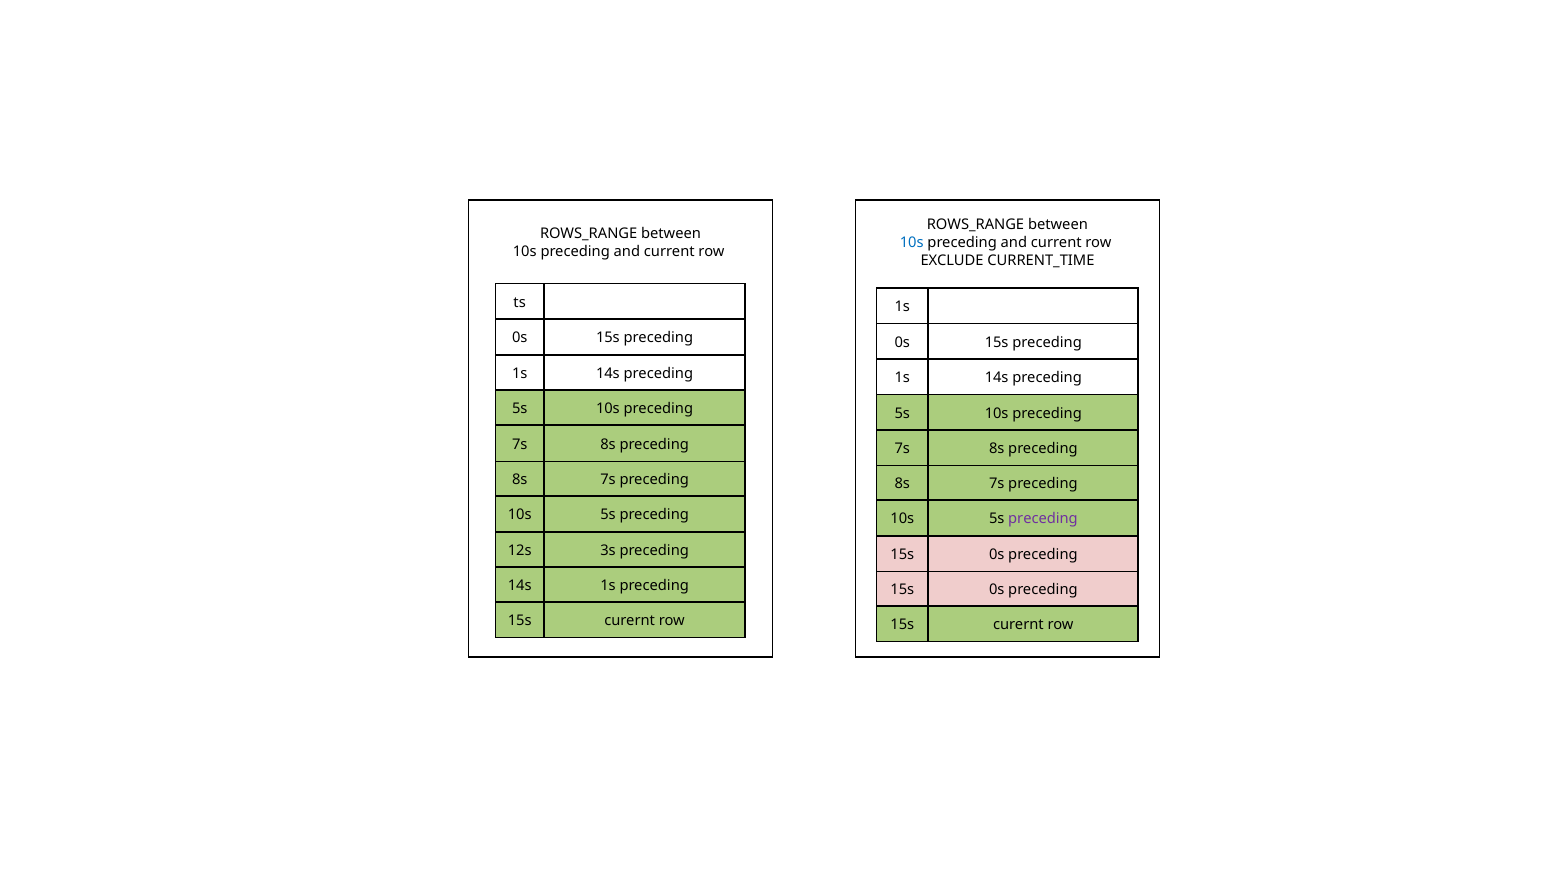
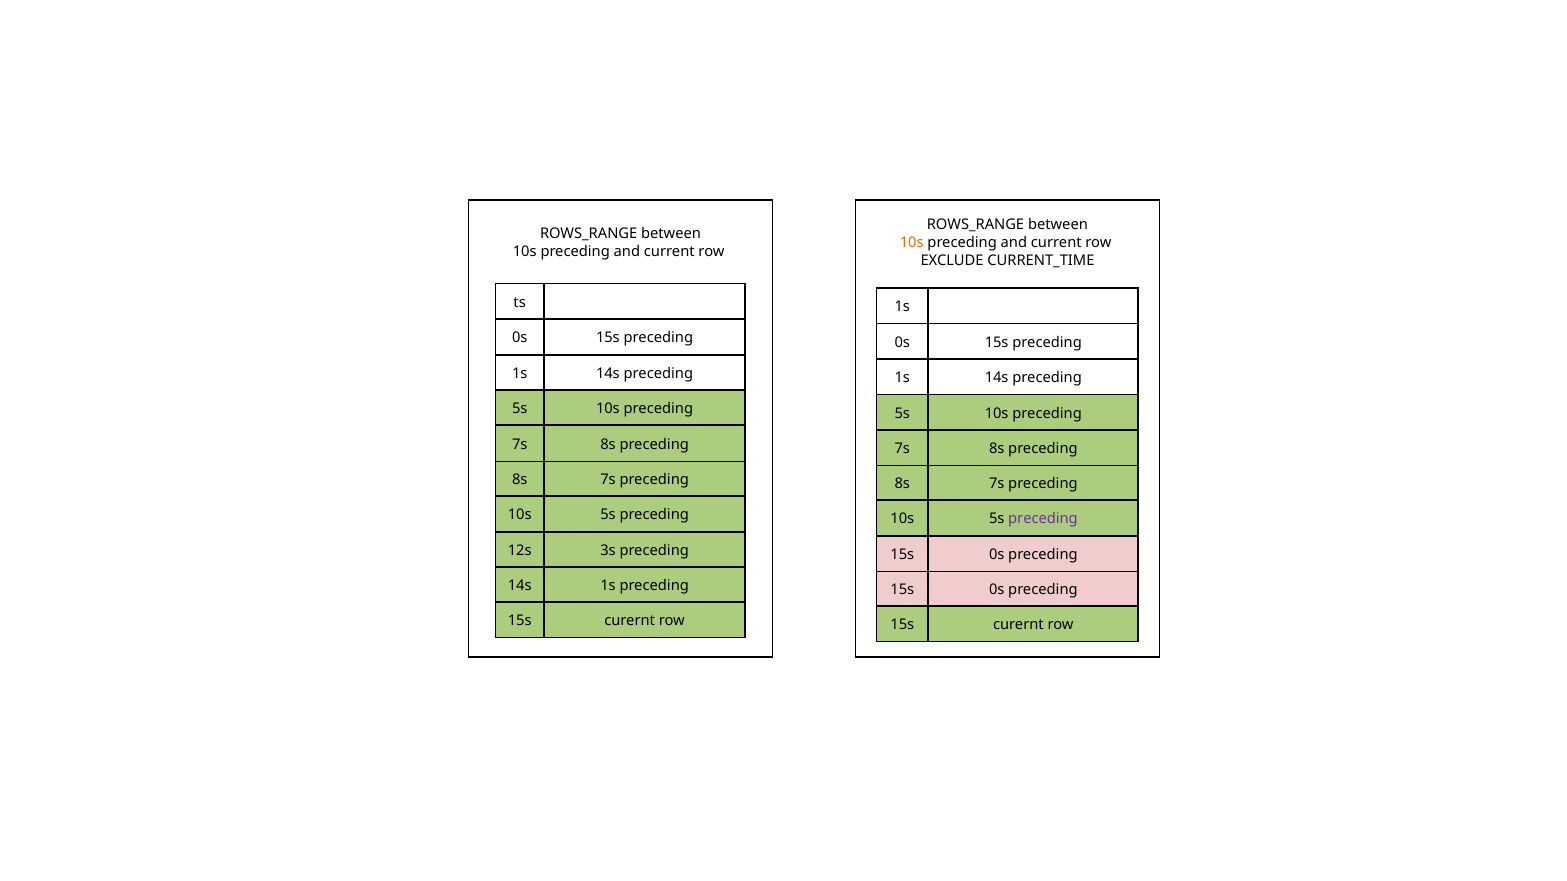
10s colour: blue -> orange (912, 243)
